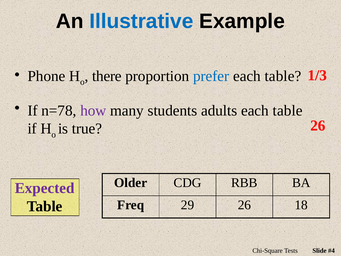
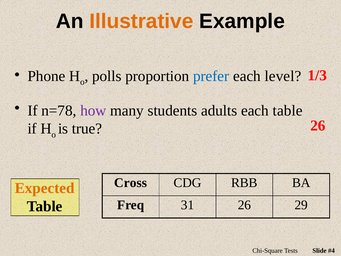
Illustrative colour: blue -> orange (141, 21)
there: there -> polls (107, 76)
table: table -> level (283, 76)
Older: Older -> Cross (131, 183)
Expected colour: purple -> orange (45, 188)
29: 29 -> 31 (188, 205)
18: 18 -> 29 (301, 205)
